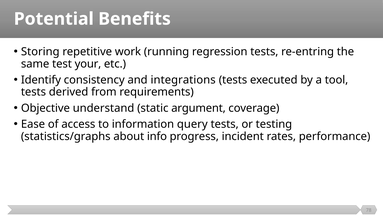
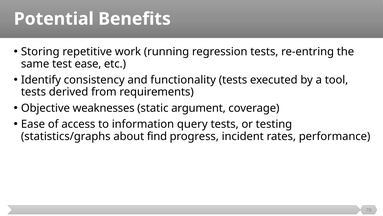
test your: your -> ease (88, 64)
integrations: integrations -> functionality (183, 80)
understand: understand -> weaknesses (104, 108)
info: info -> find (157, 136)
